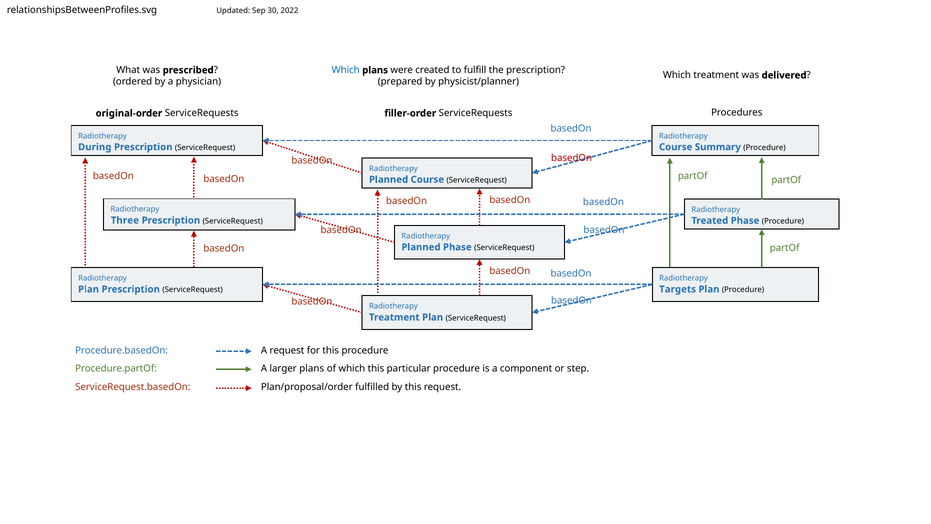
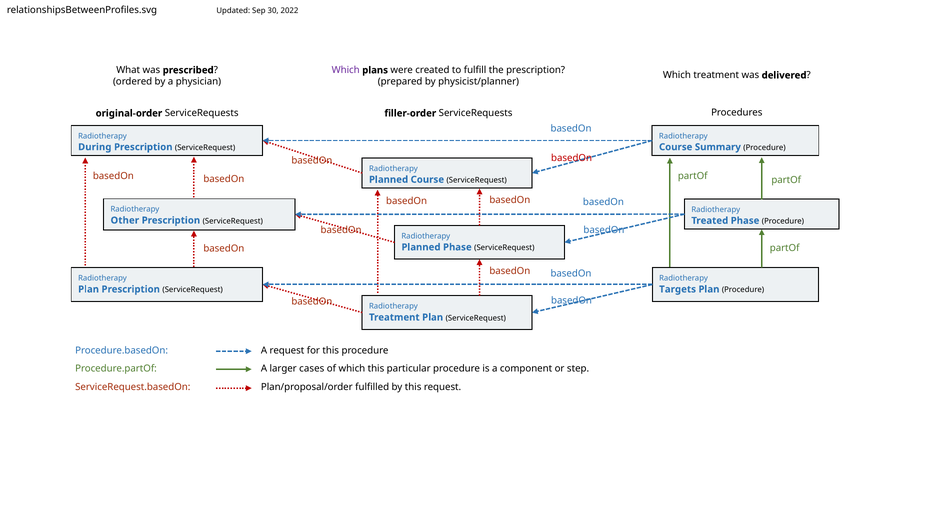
Which colour: blue -> purple (346, 70)
Three: Three -> Other (125, 220)
larger plans: plans -> cases (312, 368)
